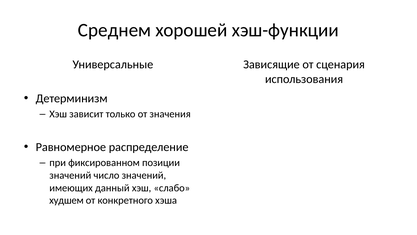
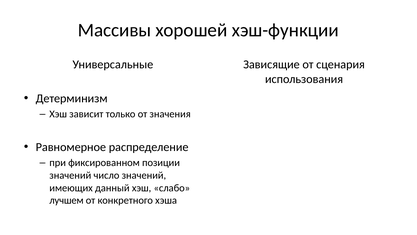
Среднем: Среднем -> Массивы (115, 30)
худшем: худшем -> лучшем (66, 200)
